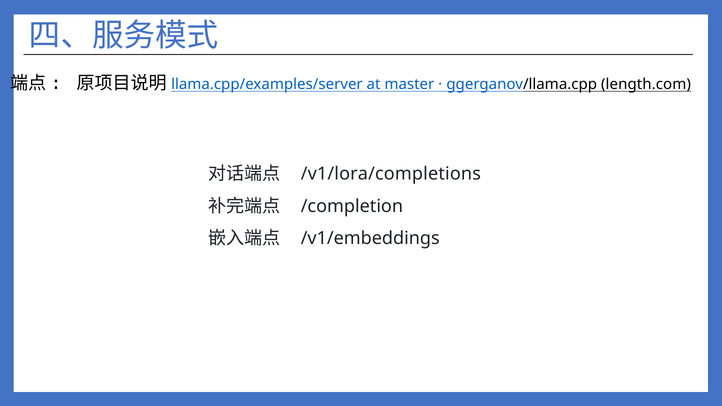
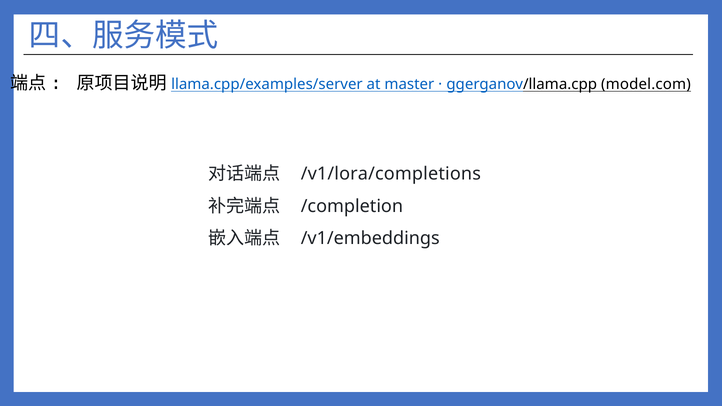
length.com: length.com -> model.com (646, 84)
